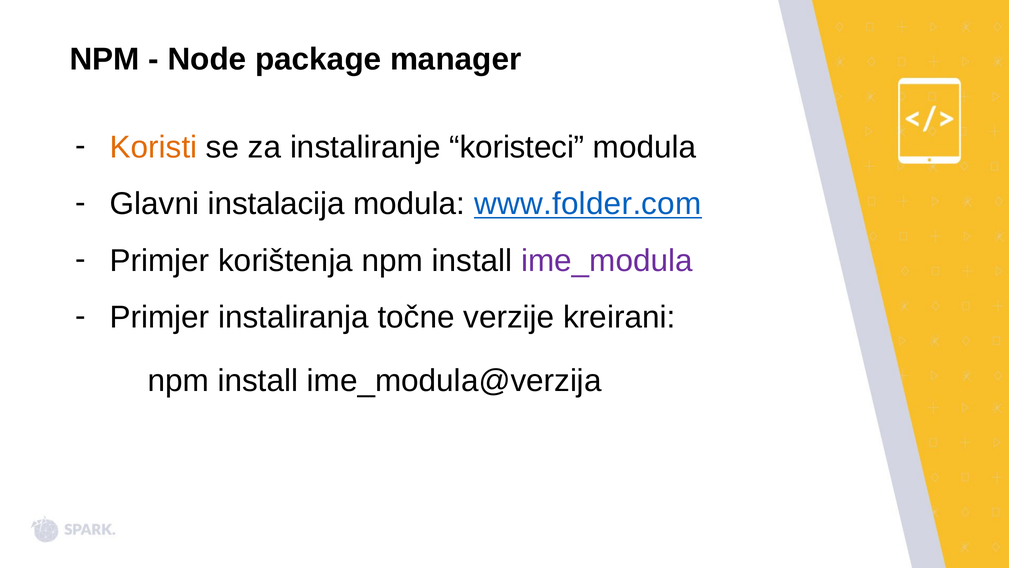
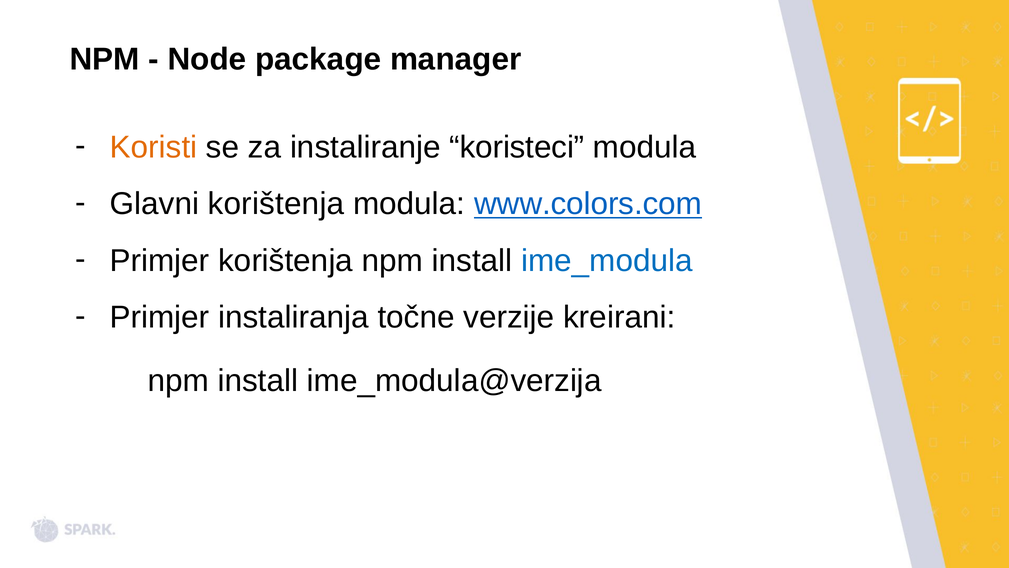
Glavni instalacija: instalacija -> korištenja (276, 204)
www.folder.com: www.folder.com -> www.colors.com (588, 204)
ime_modula colour: purple -> blue (607, 261)
